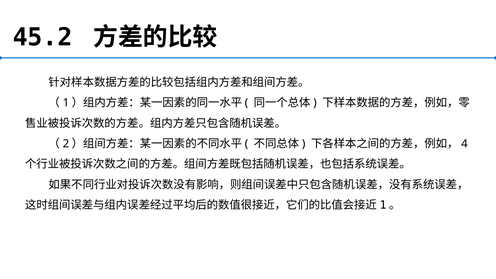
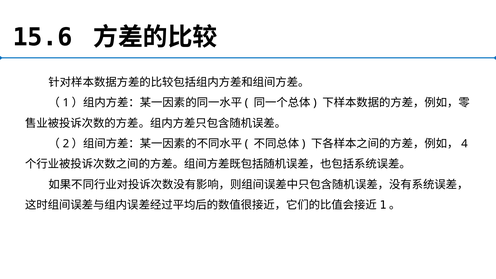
45.2: 45.2 -> 15.6 (43, 37)
